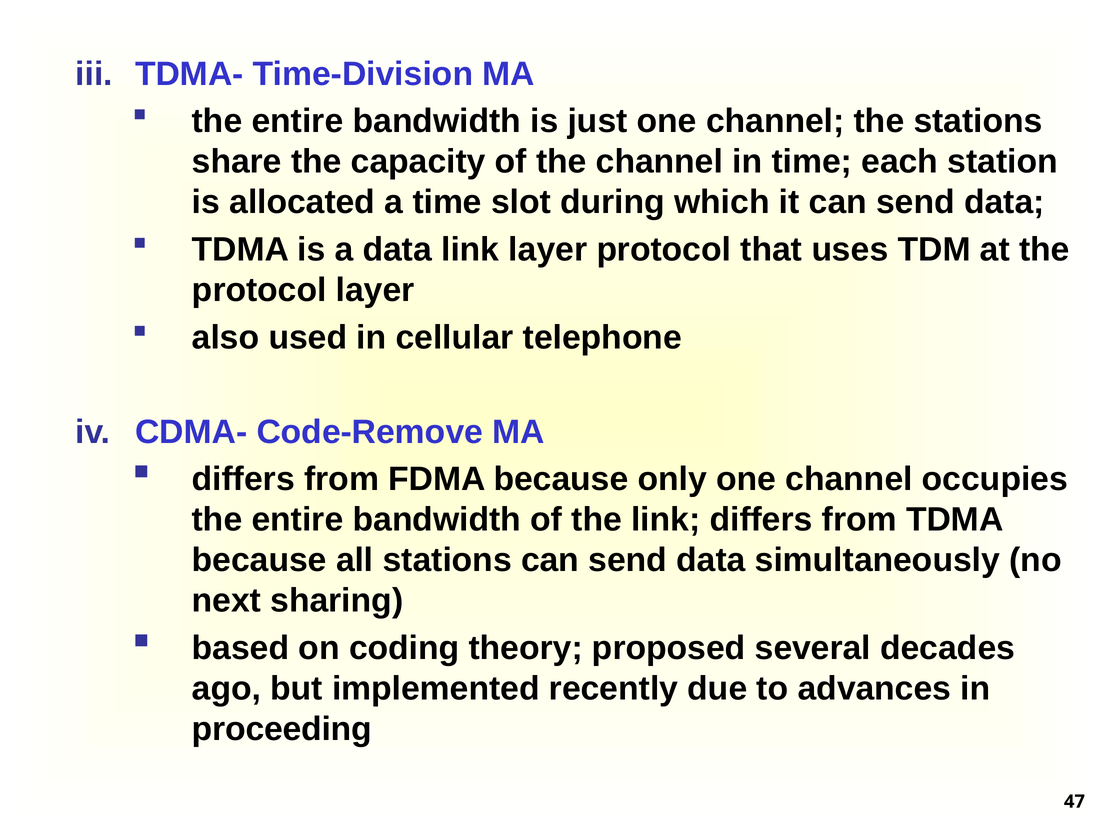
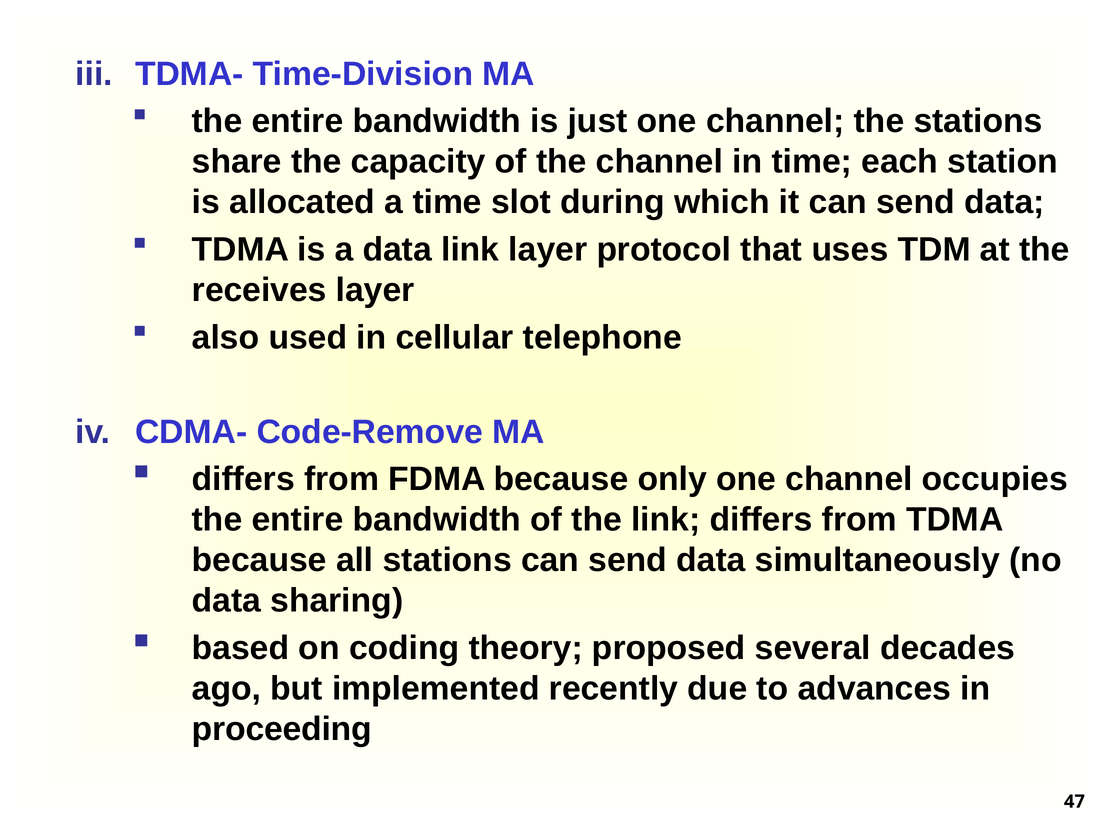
protocol: protocol -> receives (259, 290)
next: next -> data (227, 601)
